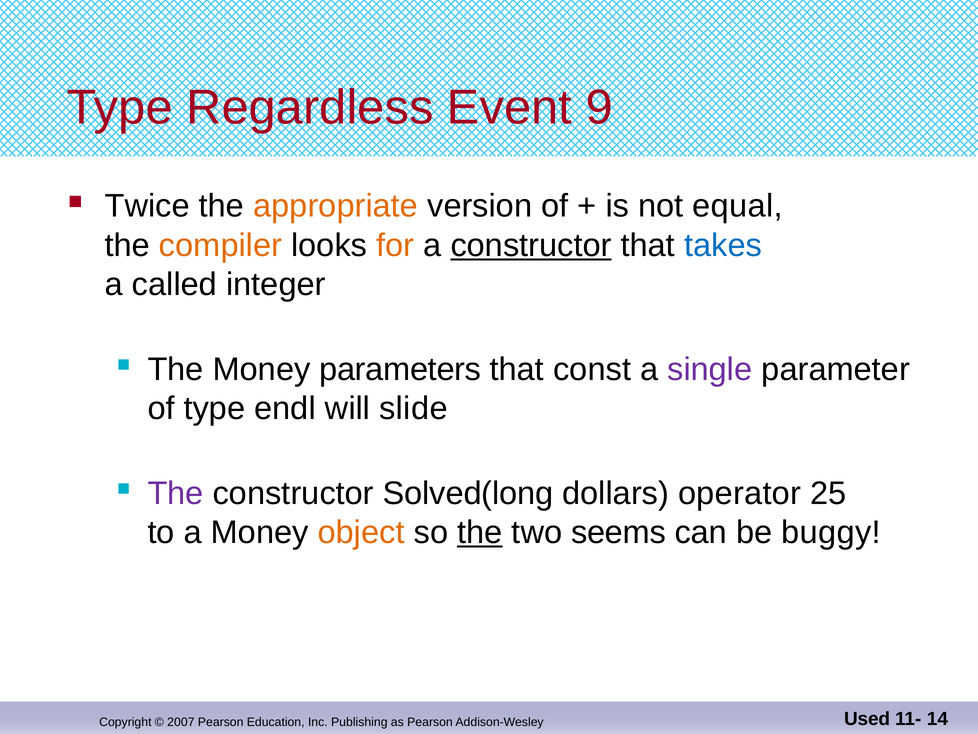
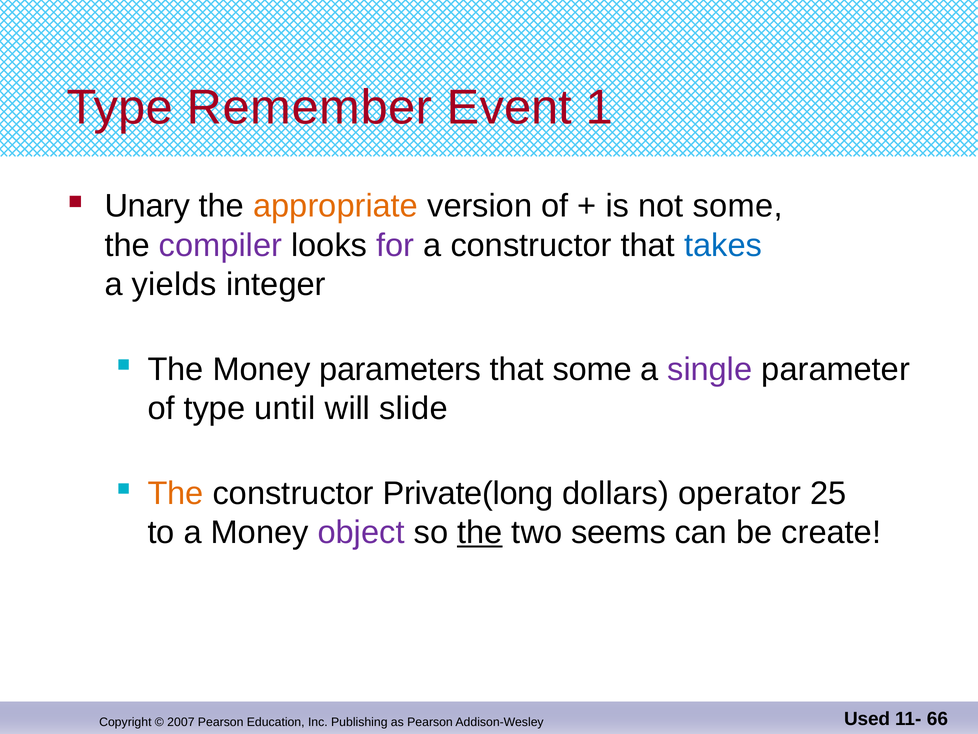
Regardless: Regardless -> Remember (310, 108)
9: 9 -> 1 (599, 108)
Twice: Twice -> Unary (147, 206)
not equal: equal -> some (738, 206)
compiler colour: orange -> purple (221, 245)
for colour: orange -> purple (395, 245)
constructor underline: present -> none (531, 245)
called: called -> yields (174, 284)
that const: const -> some (592, 369)
endl: endl -> until (285, 408)
The colour: purple -> orange (176, 493)
Solved(long: Solved(long -> Private(long (468, 493)
object colour: orange -> purple (361, 532)
buggy: buggy -> create (831, 532)
14: 14 -> 66 (937, 718)
